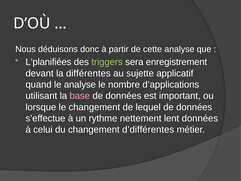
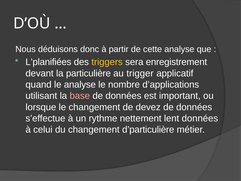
triggers colour: light green -> yellow (107, 62)
différentes: différentes -> particulière (88, 73)
sujette: sujette -> trigger (140, 73)
lequel: lequel -> devez (148, 107)
d’différentes: d’différentes -> d’particulière (148, 129)
